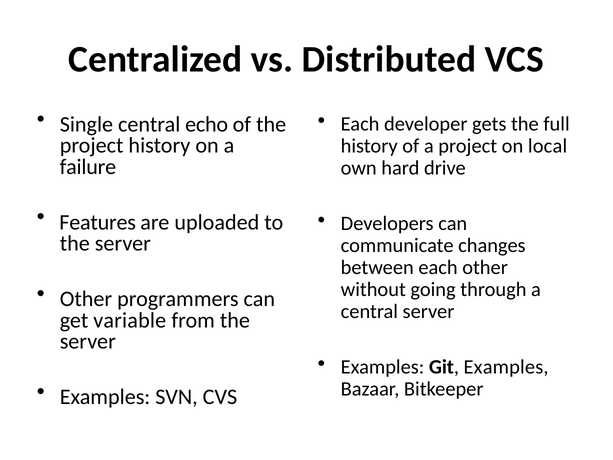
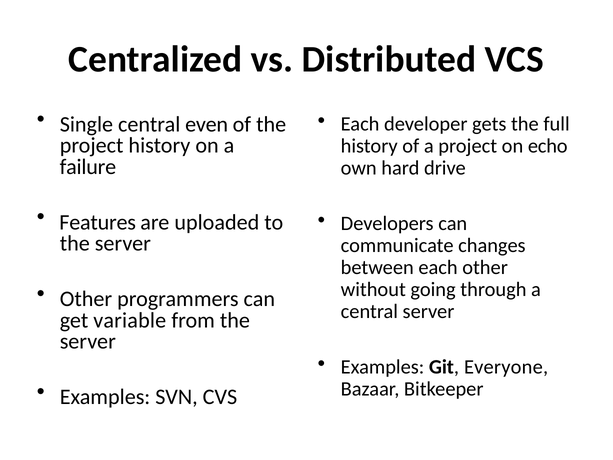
echo: echo -> even (207, 124)
local: local -> echo (548, 146)
Git Examples: Examples -> Everyone (506, 367)
